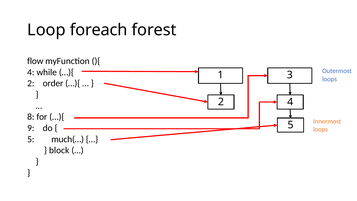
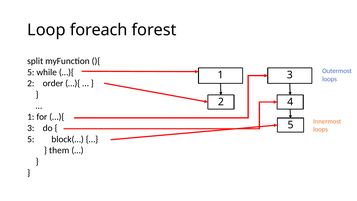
flow: flow -> split (35, 61)
4: 4 -> 5 (31, 72)
8: 8 -> 1 (31, 117)
9: 9 -> 3 (31, 128)
much(…: much(… -> block(… (68, 139)
block: block -> them (59, 150)
